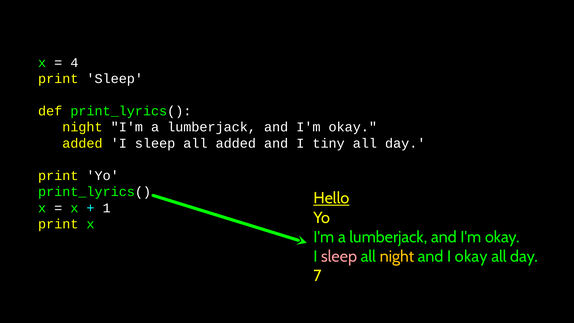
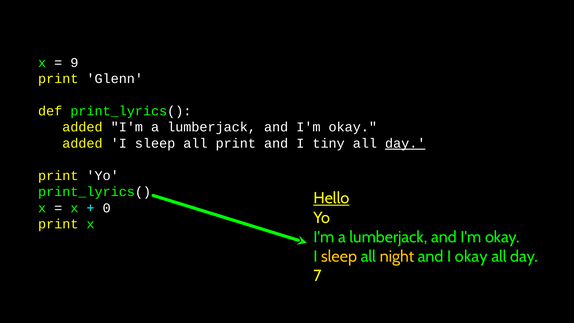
4: 4 -> 9 (74, 63)
print Sleep: Sleep -> Glenn (115, 79)
night: night -> added (82, 127)
all added: added -> print (236, 143)
day underline: none -> present (405, 143)
1: 1 -> 0 (107, 208)
sleep colour: pink -> yellow (339, 256)
